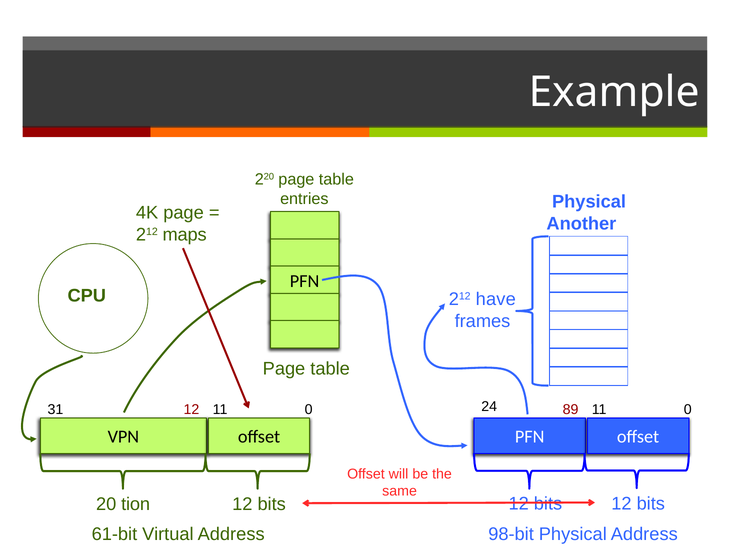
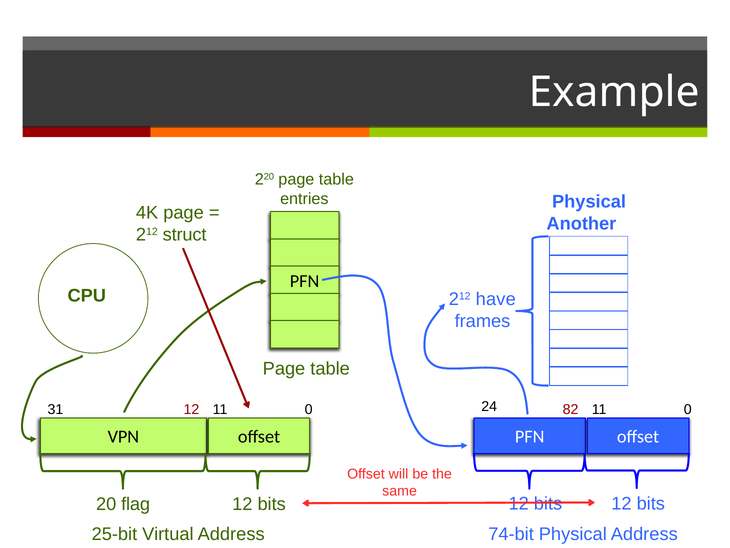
maps: maps -> struct (185, 235)
89: 89 -> 82 (571, 409)
tion: tion -> flag (136, 504)
61-bit: 61-bit -> 25-bit (114, 534)
98-bit: 98-bit -> 74-bit (511, 534)
